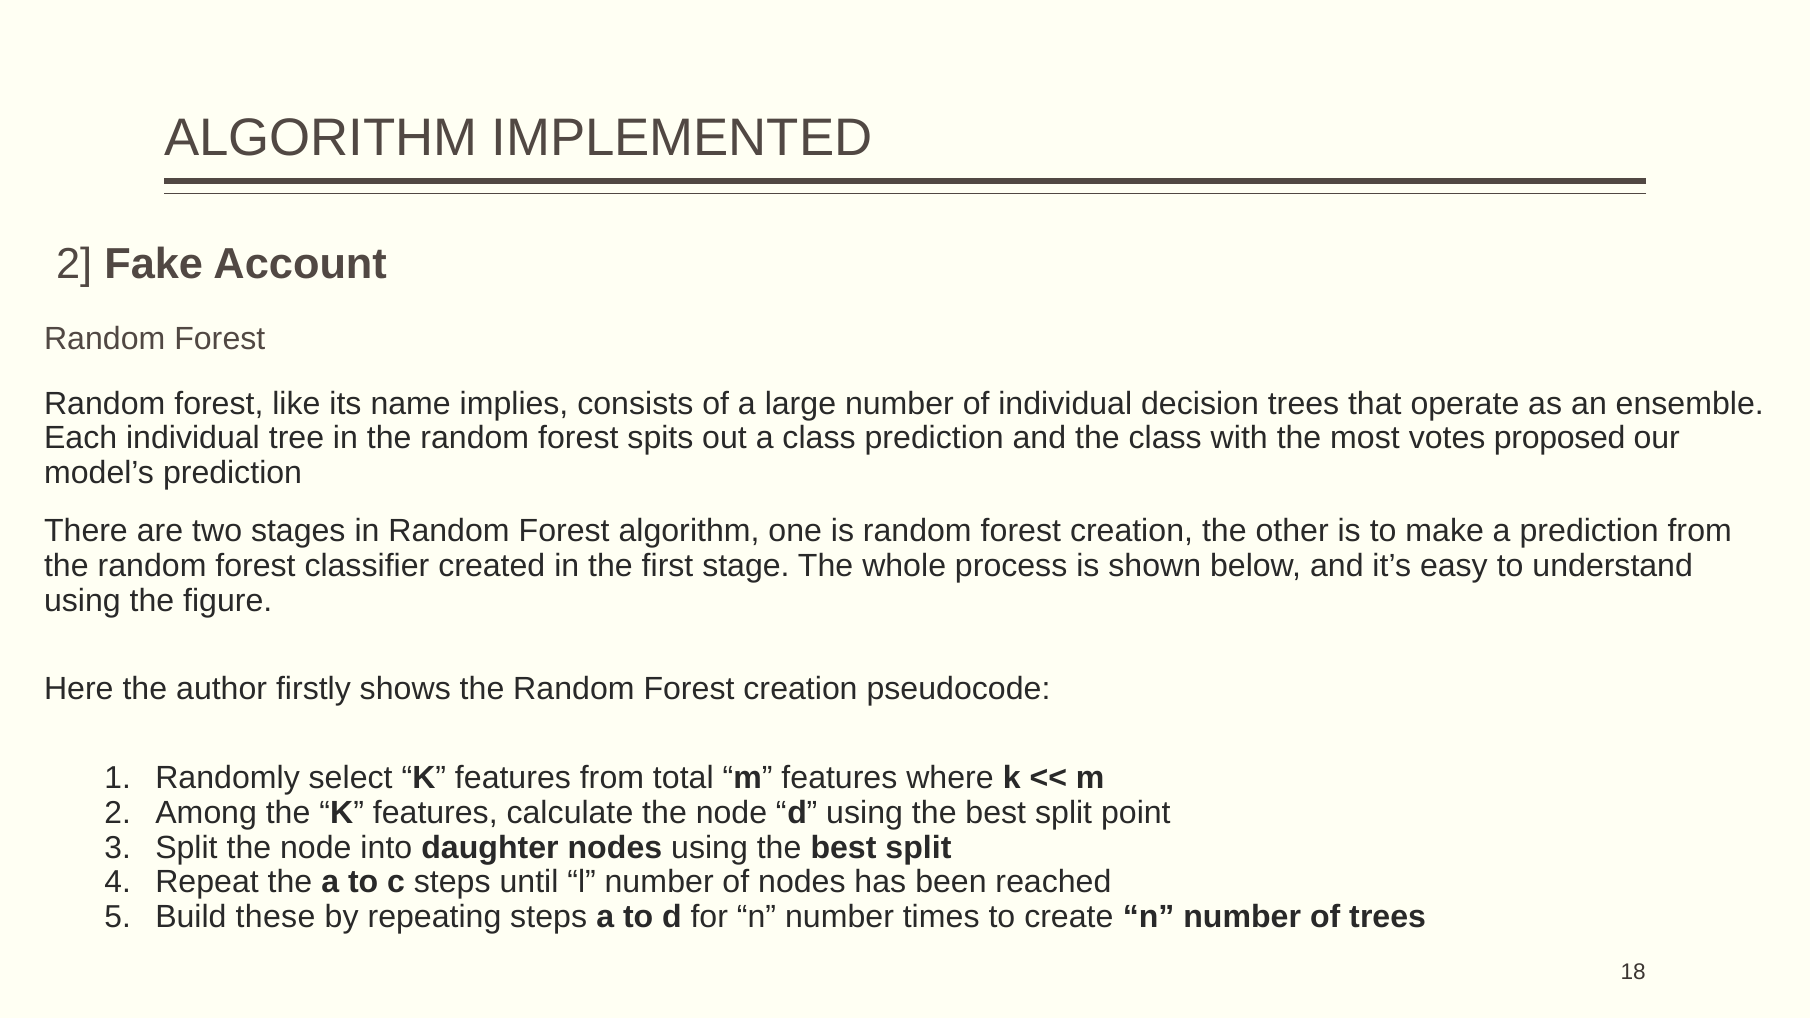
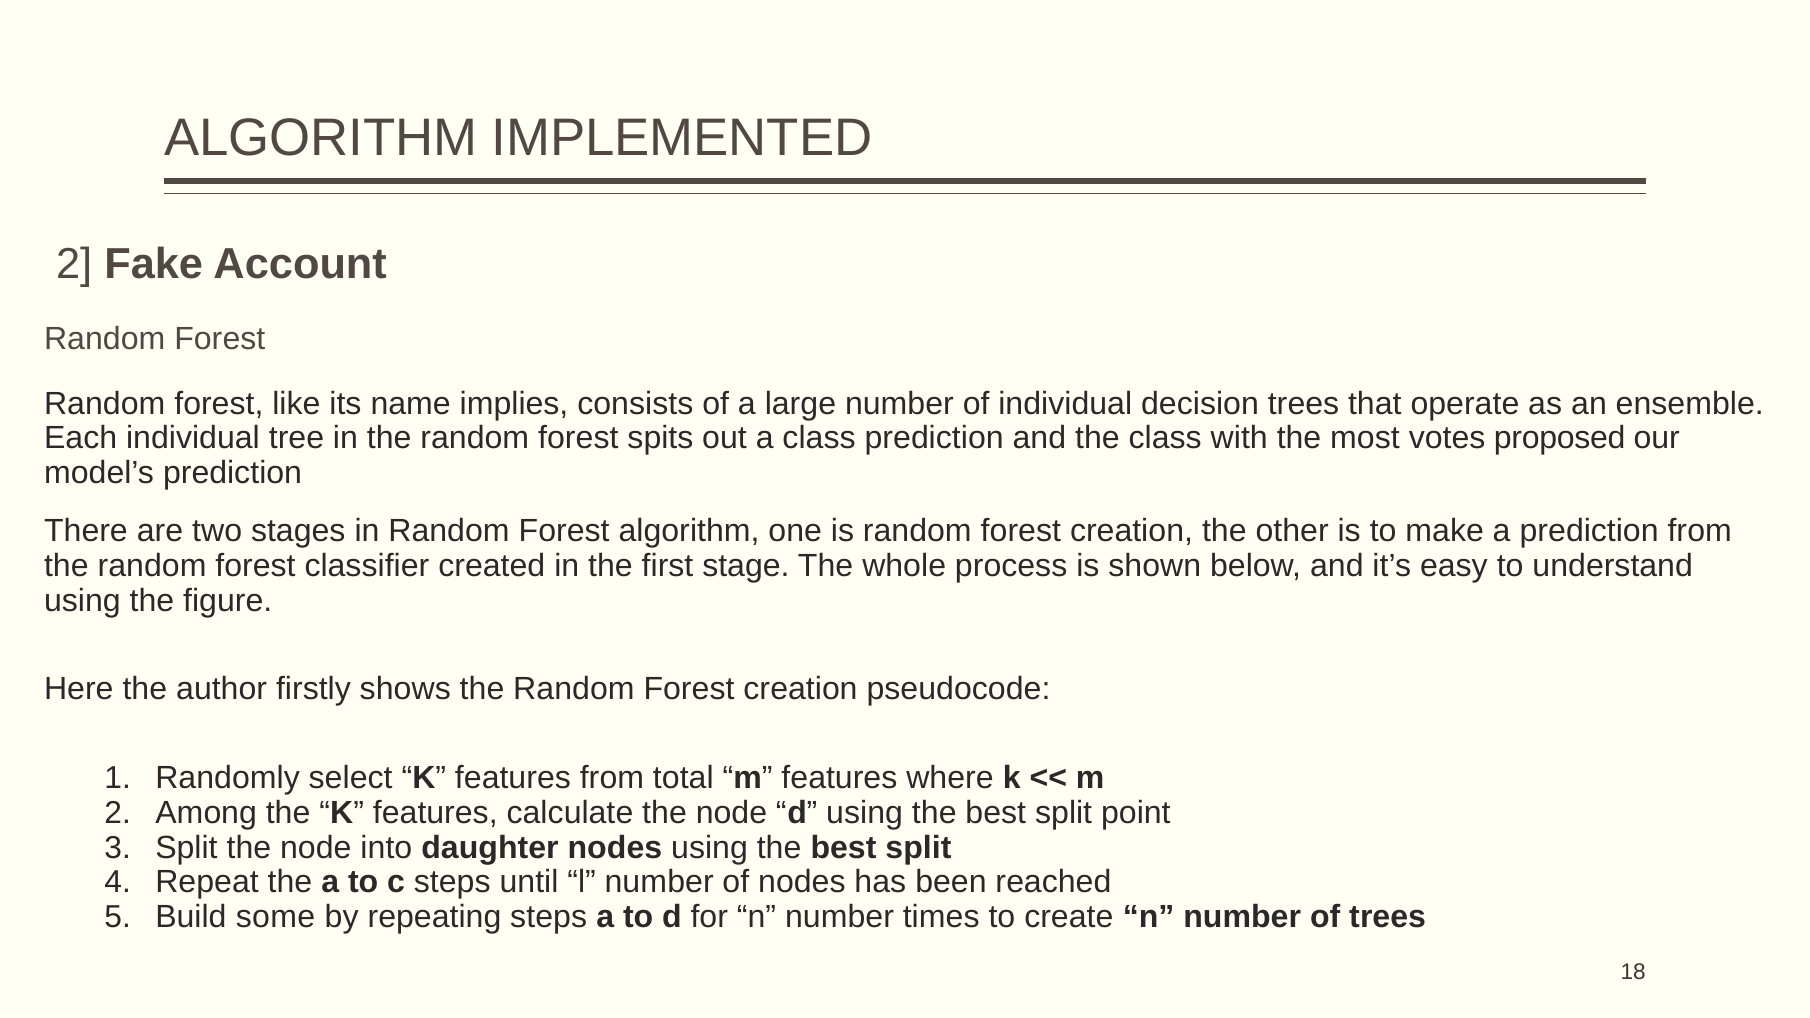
these: these -> some (276, 917)
